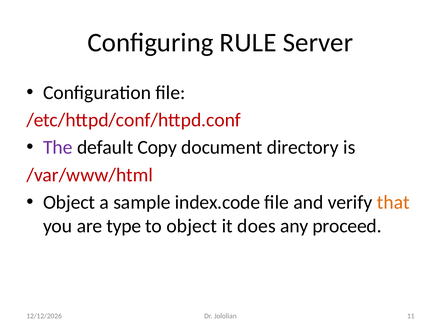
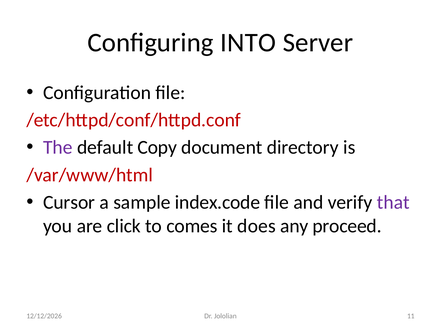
RULE: RULE -> INTO (248, 43)
Object: Object -> Cursor (69, 202)
that colour: orange -> purple (393, 202)
type: type -> click (124, 226)
to object: object -> comes (192, 226)
